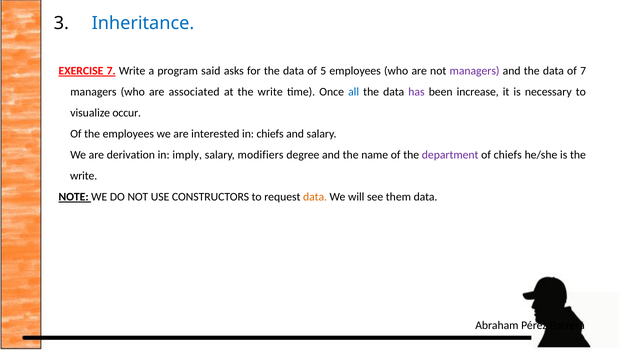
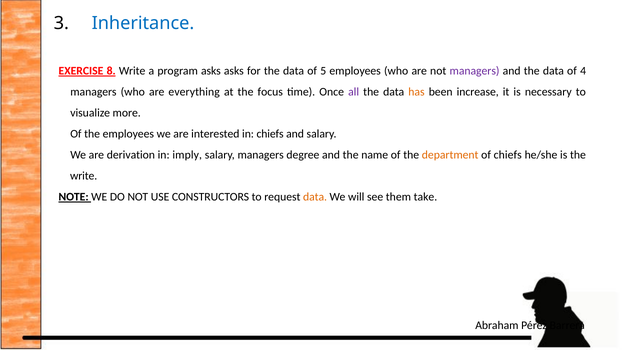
EXERCISE 7: 7 -> 8 (111, 71)
program said: said -> asks (211, 71)
of 7: 7 -> 4 (583, 71)
associated: associated -> everything (194, 92)
at the write: write -> focus (270, 92)
all colour: blue -> purple (354, 92)
has colour: purple -> orange (416, 92)
occur: occur -> more (127, 113)
salary modifiers: modifiers -> managers (261, 155)
department colour: purple -> orange (450, 155)
them data: data -> take (425, 197)
